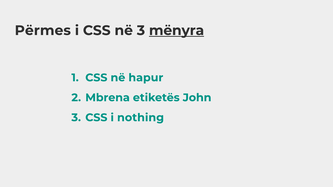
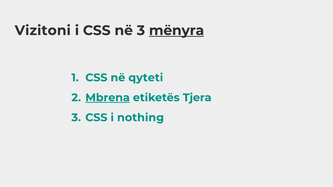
Përmes: Përmes -> Vizitoni (43, 31)
hapur: hapur -> qyteti (146, 78)
Mbrena underline: none -> present (108, 98)
John: John -> Tjera (197, 98)
